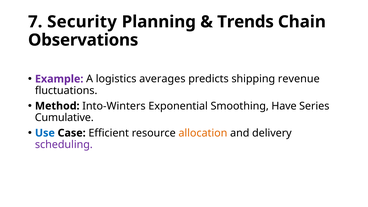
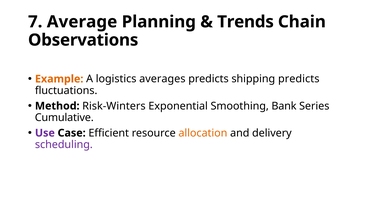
Security: Security -> Average (82, 22)
Example colour: purple -> orange (59, 79)
shipping revenue: revenue -> predicts (299, 79)
Into-Winters: Into-Winters -> Risk-Winters (114, 106)
Have: Have -> Bank (284, 106)
Use colour: blue -> purple (45, 133)
